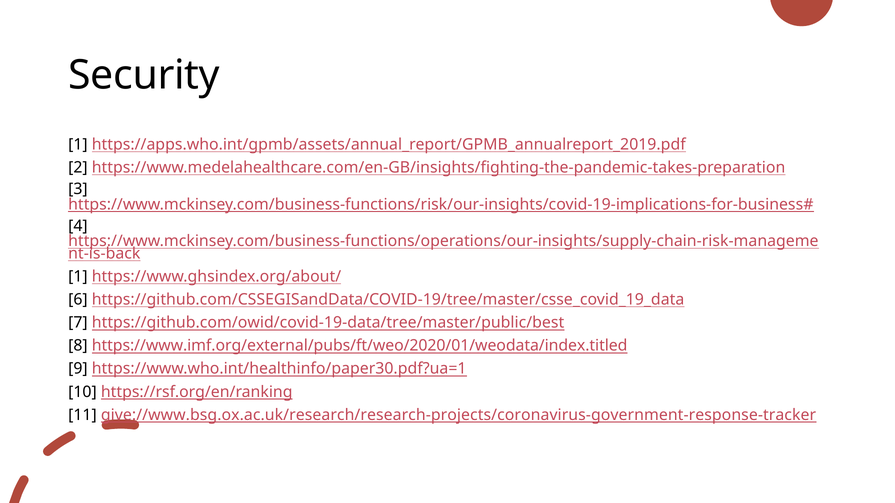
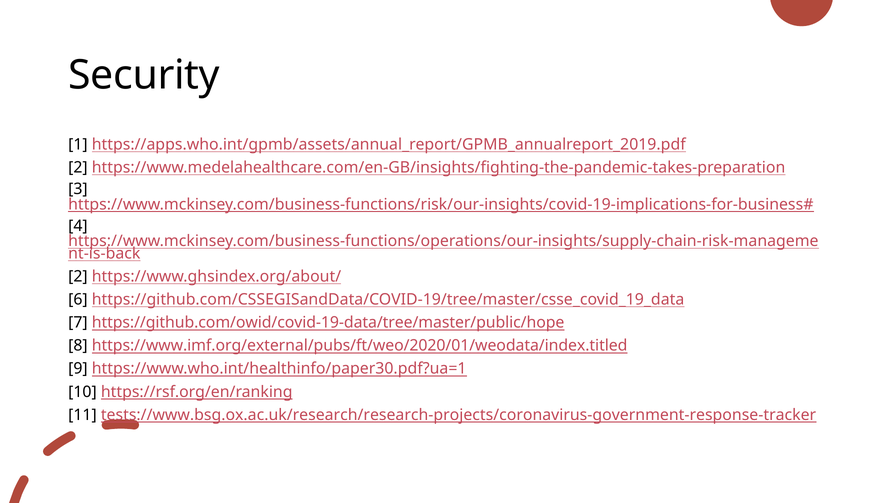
1: 1 -> 2 (78, 277)
https://github.com/owid/covid-19-data/tree/master/public/best: https://github.com/owid/covid-19-data/tree/master/public/best -> https://github.com/owid/covid-19-data/tree/master/public/hope (328, 323)
give://www.bsg.ox.ac.uk/research/research-projects/coronavirus-government-response-tracker: give://www.bsg.ox.ac.uk/research/research-projects/coronavirus-government-response-tracker -> tests://www.bsg.ox.ac.uk/research/research-projects/coronavirus-government-response-tracker (459, 415)
